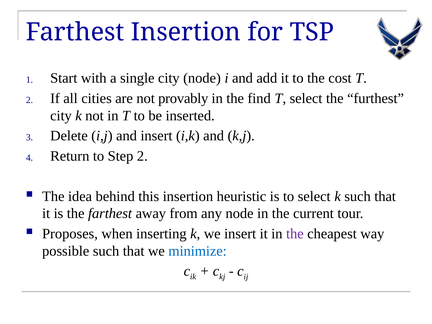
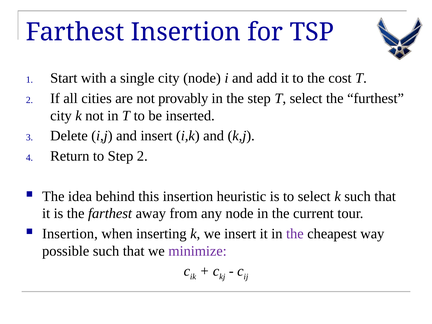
the find: find -> step (259, 98)
Proposes: Proposes -> Insertion (70, 234)
minimize colour: blue -> purple (198, 251)
